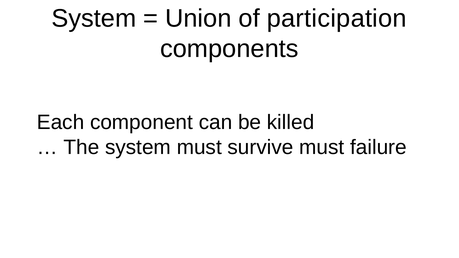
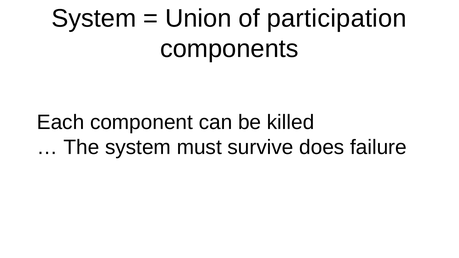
survive must: must -> does (322, 148)
